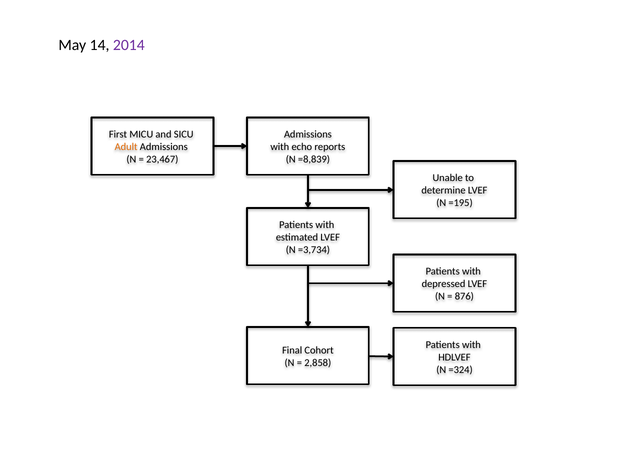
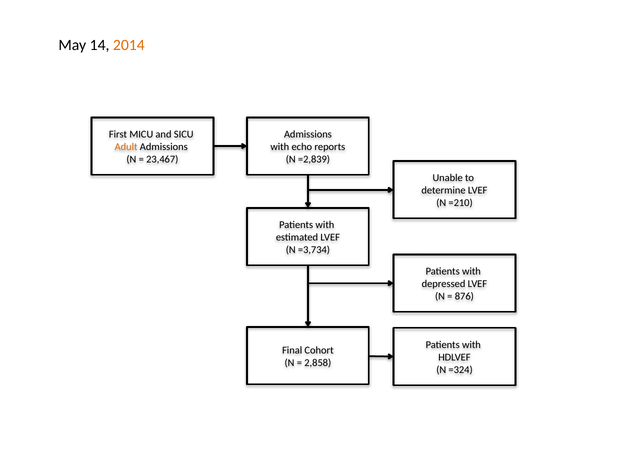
2014 colour: purple -> orange (129, 45)
=8,839: =8,839 -> =2,839 (314, 159)
=195: =195 -> =210 (461, 203)
